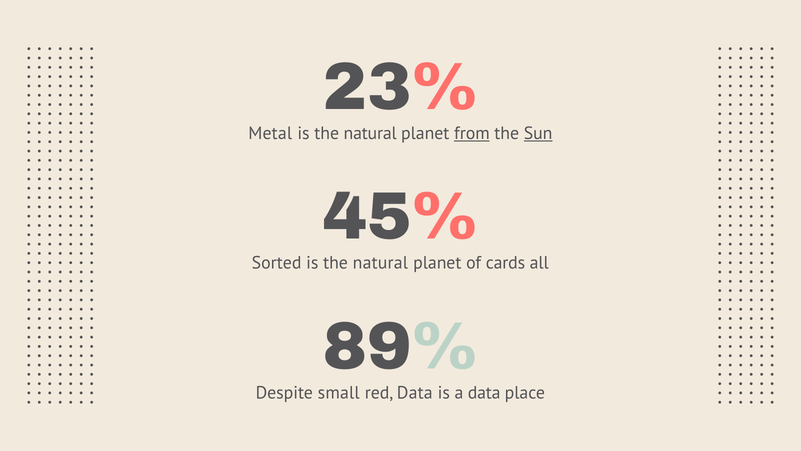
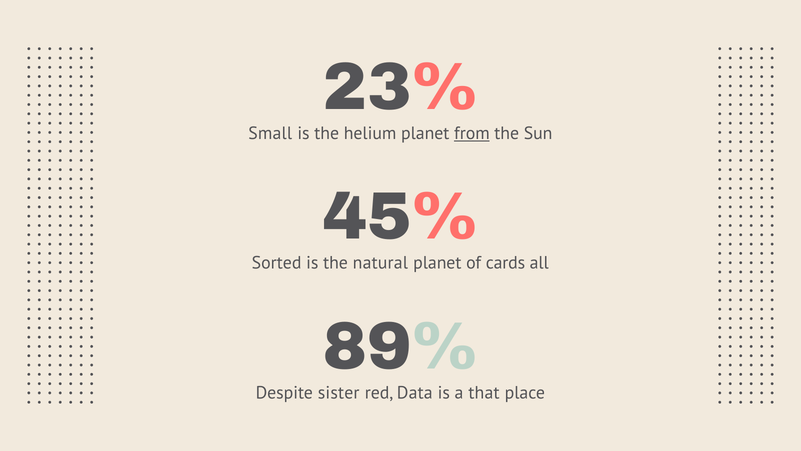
Metal: Metal -> Small (270, 133)
natural: natural -> helium (370, 133)
Sun underline: present -> none (538, 133)
small: small -> sister (339, 392)
a data: data -> that (484, 392)
